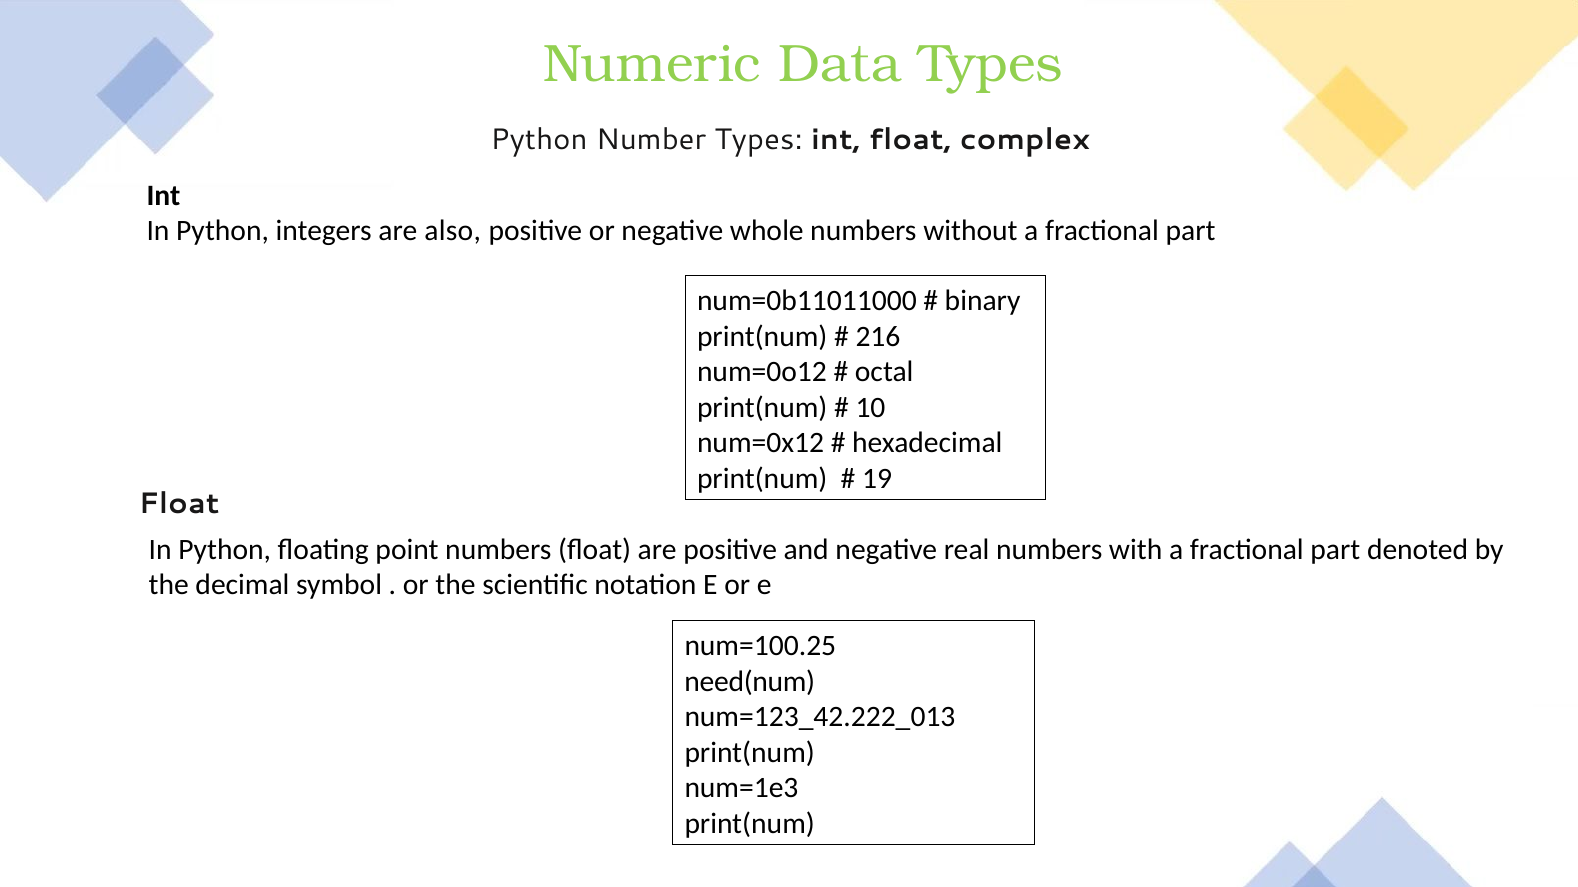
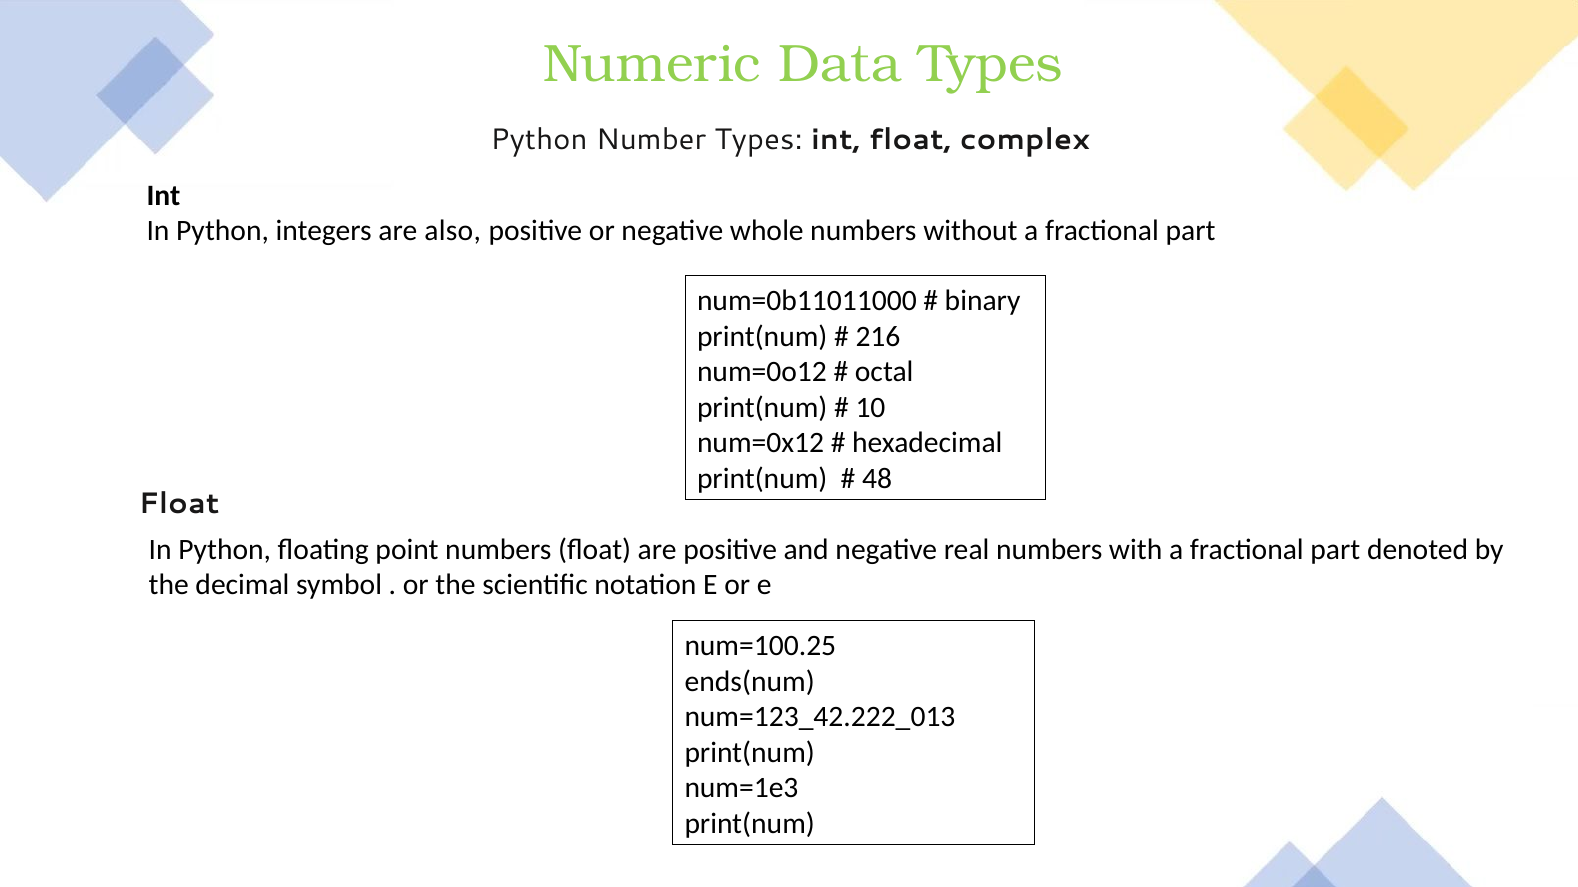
19: 19 -> 48 (877, 479)
need(num: need(num -> ends(num (750, 682)
